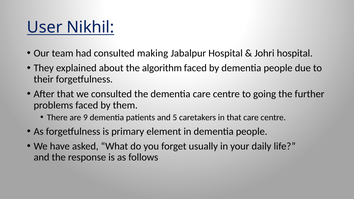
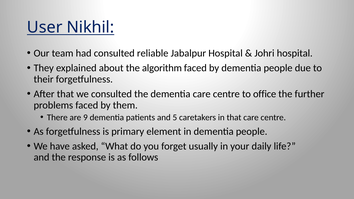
making: making -> reliable (153, 53)
going: going -> office (265, 94)
